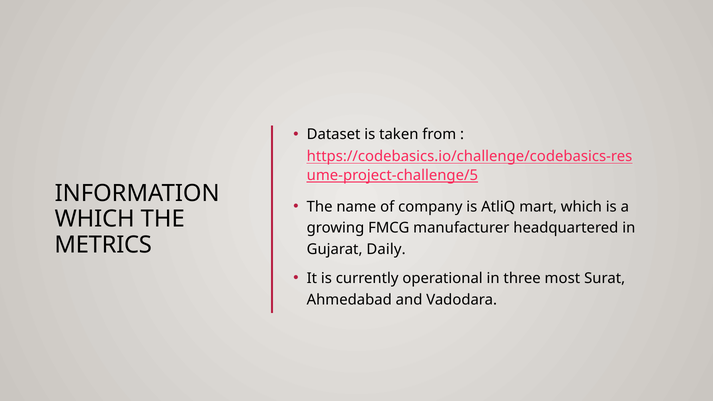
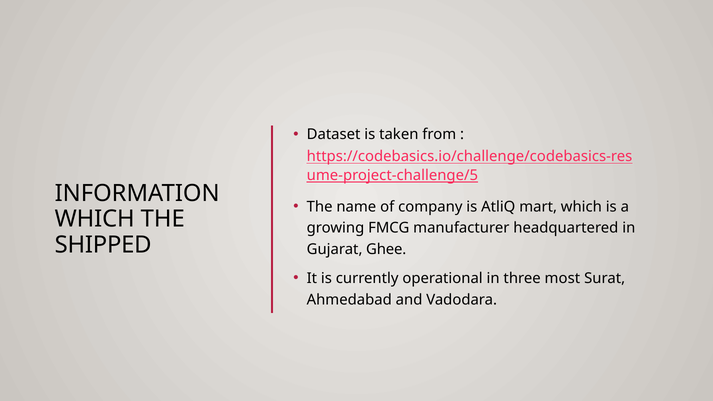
METRICS: METRICS -> SHIPPED (103, 245)
Daily: Daily -> Ghee (386, 249)
